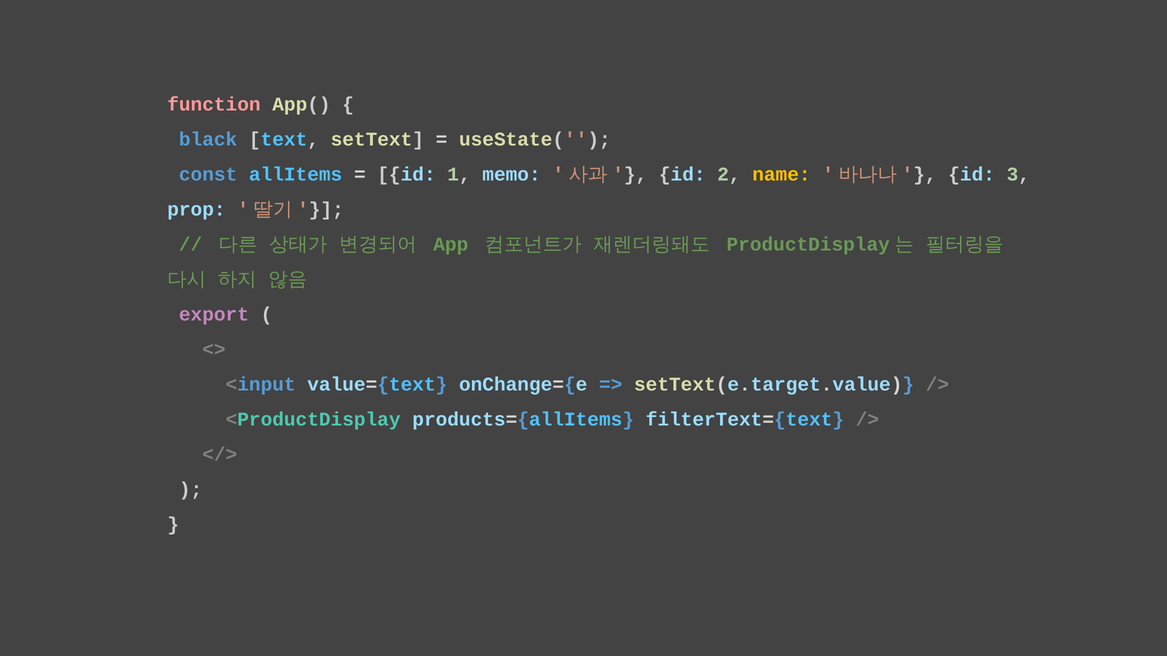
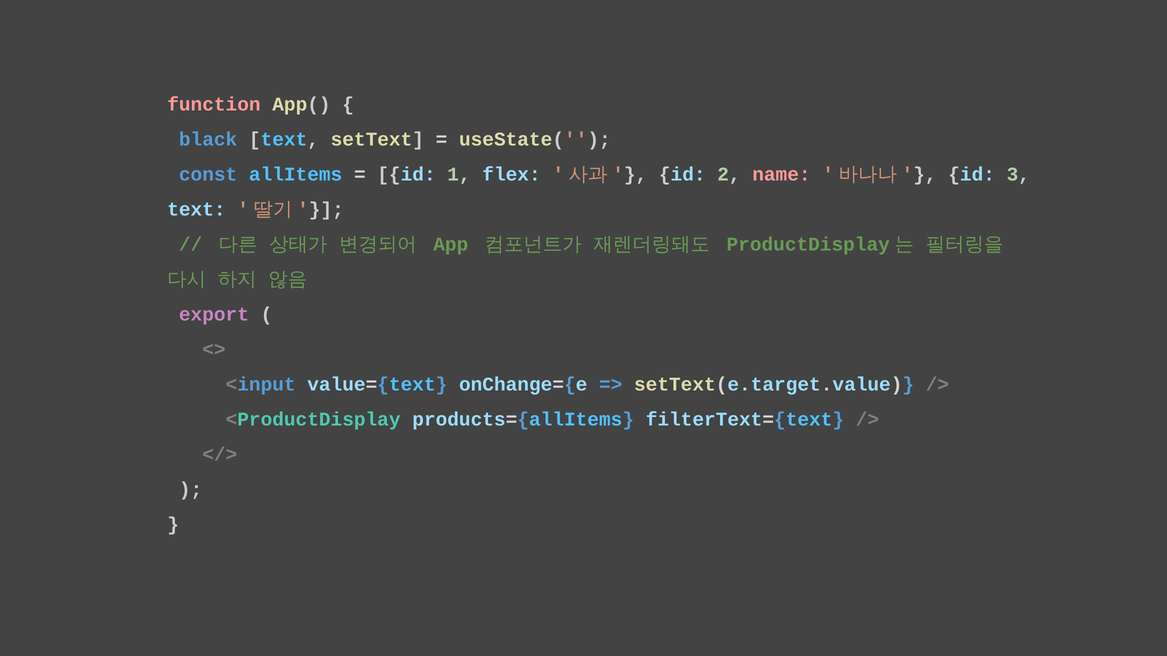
memo: memo -> flex (512, 174)
name colour: yellow -> pink (781, 174)
prop: prop -> text (196, 209)
